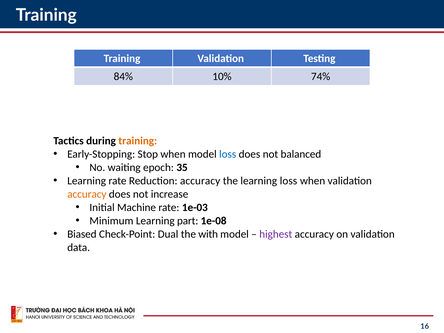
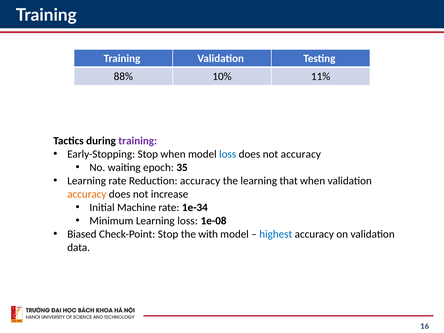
84%: 84% -> 88% (123, 76)
74%: 74% -> 11% (321, 76)
training colour: orange -> purple (138, 141)
not balanced: balanced -> accuracy (301, 154)
learning loss: loss -> that (289, 181)
1e-03: 1e-03 -> 1e-34 (195, 207)
Learning part: part -> loss (188, 221)
Check-Point Dual: Dual -> Stop (168, 234)
highest colour: purple -> blue (276, 234)
